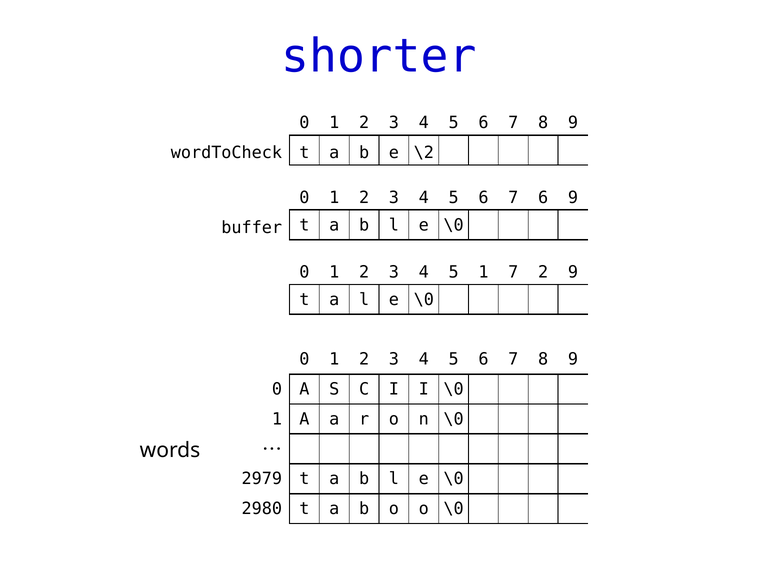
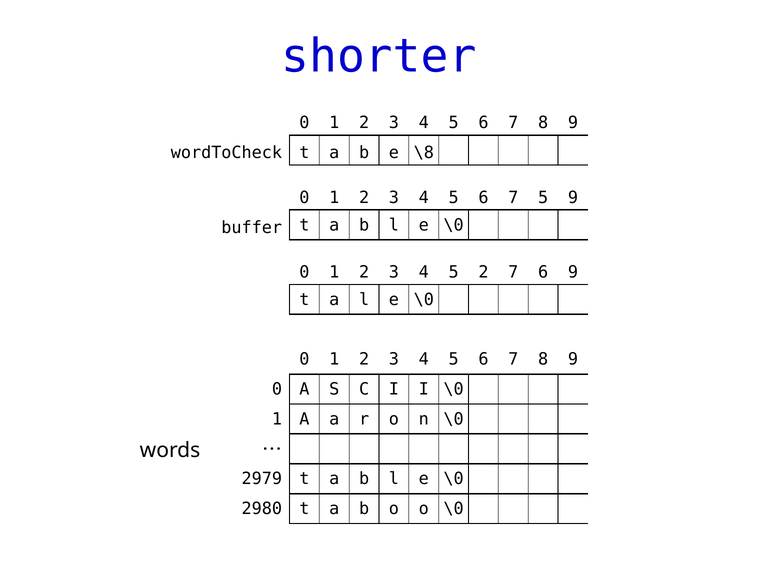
\2: \2 -> \8 (424, 153)
7 6: 6 -> 5 (543, 197)
5 1: 1 -> 2 (483, 272)
7 2: 2 -> 6 (543, 272)
